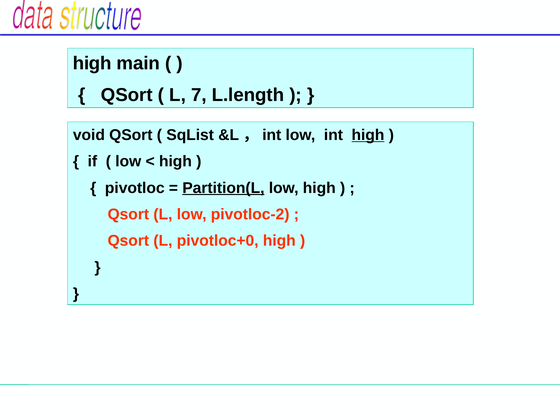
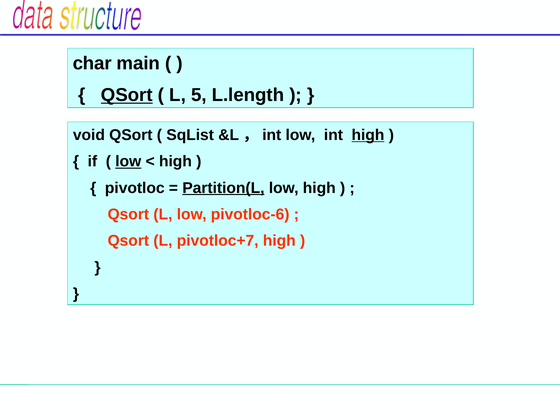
high: high -> char (92, 63)
QSort underline: none -> present (127, 95)
7: 7 -> 5 (199, 95)
low underline: none -> present (128, 161)
pivotloc-2: pivotloc-2 -> pivotloc-6 (250, 214)
pivotloc+0: pivotloc+0 -> pivotloc+7 (218, 241)
